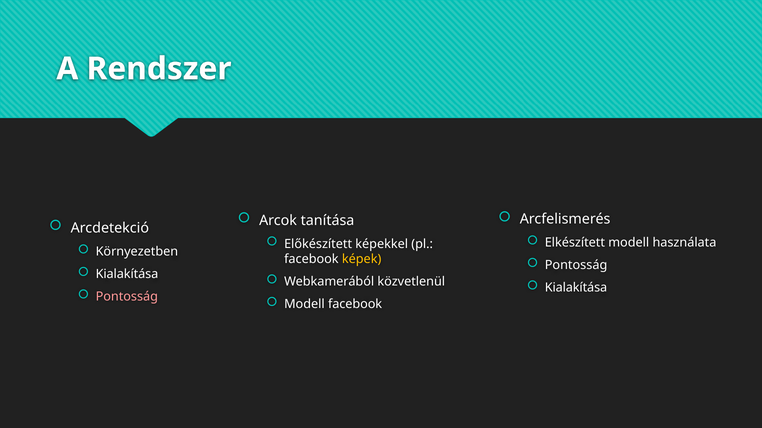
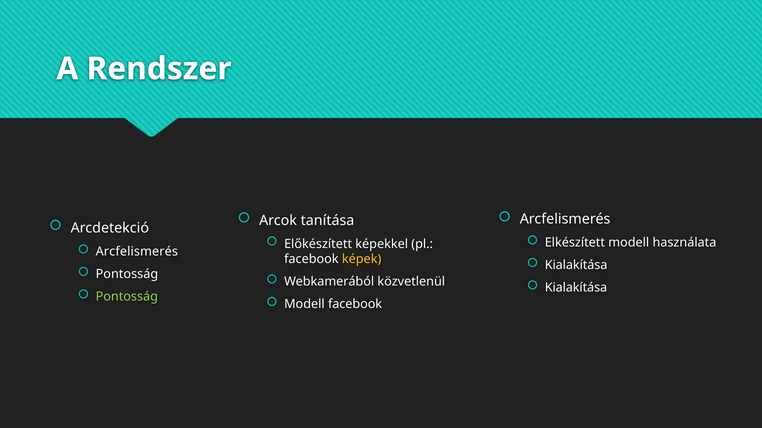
Környezetben: Környezetben -> Arcfelismerés (137, 252)
Pontosság: Pontosság -> Kialakítása (576, 265)
Kialakítása: Kialakítása -> Pontosság (127, 274)
Pontosság colour: pink -> light green (127, 297)
